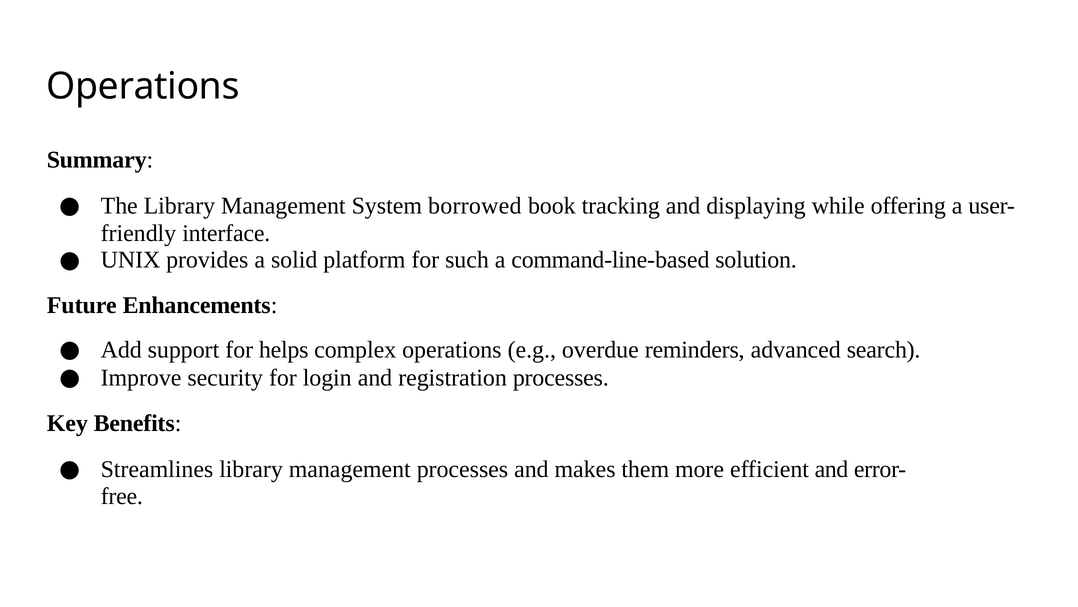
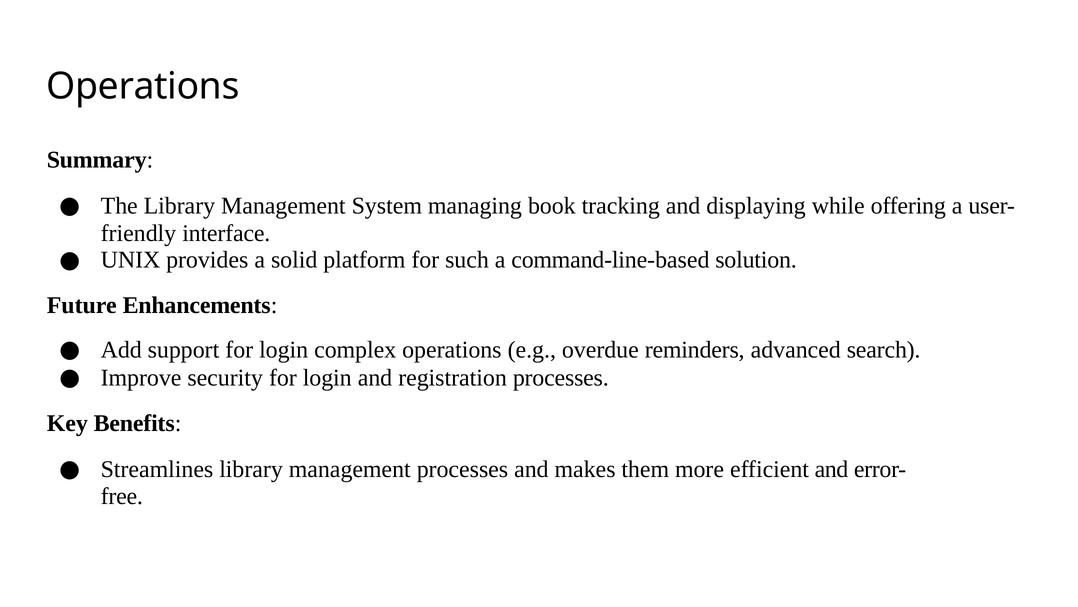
borrowed: borrowed -> managing (475, 206)
support for helps: helps -> login (284, 350)
